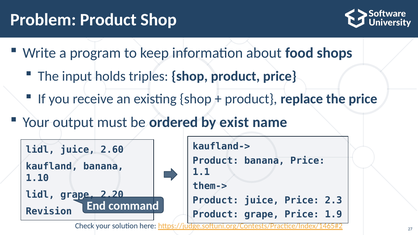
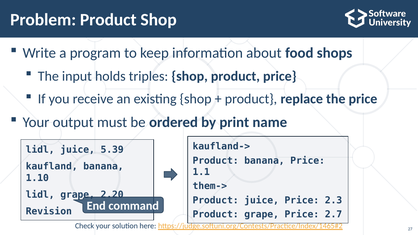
exist: exist -> print (234, 122)
2.60: 2.60 -> 5.39 (112, 150)
1.9: 1.9 -> 2.7 (334, 214)
